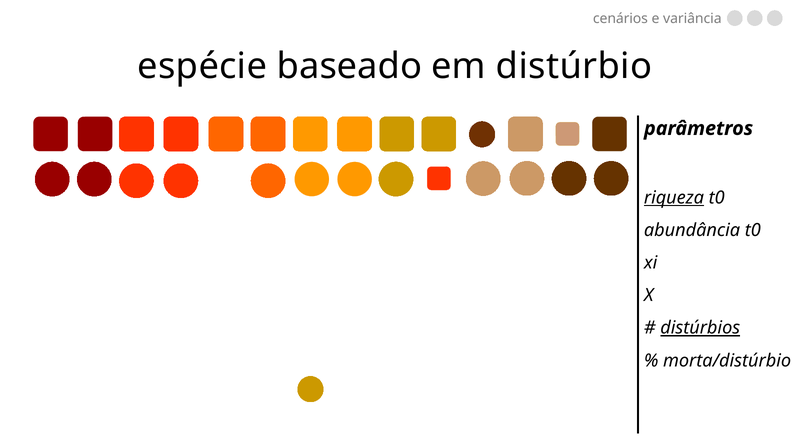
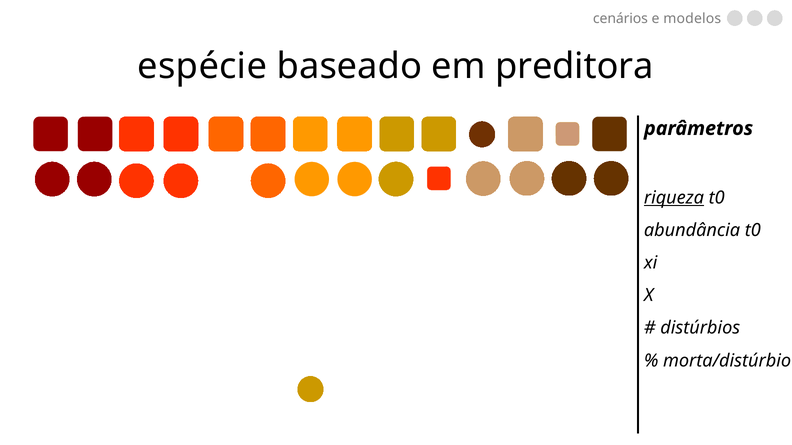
variância: variância -> modelos (692, 19)
distúrbio: distúrbio -> preditora (574, 67)
distúrbios underline: present -> none (700, 328)
